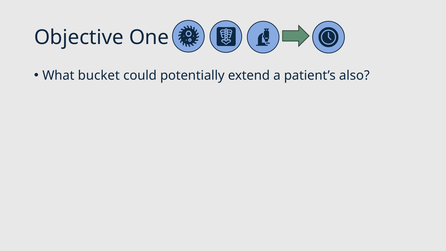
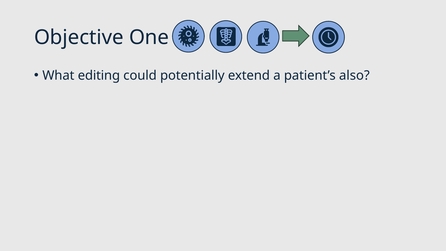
bucket: bucket -> editing (99, 75)
